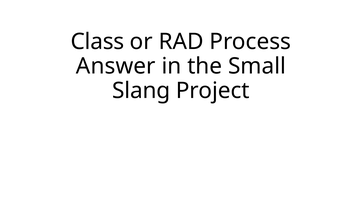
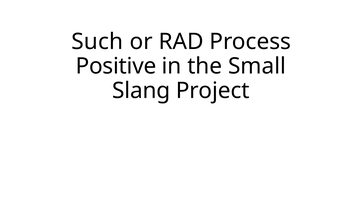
Class: Class -> Such (97, 42)
Answer: Answer -> Positive (116, 66)
